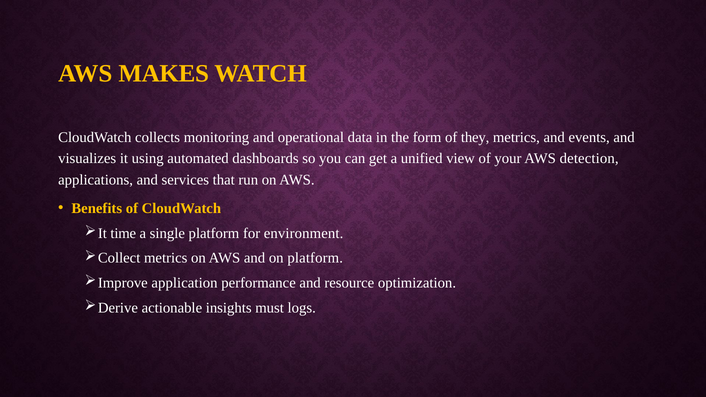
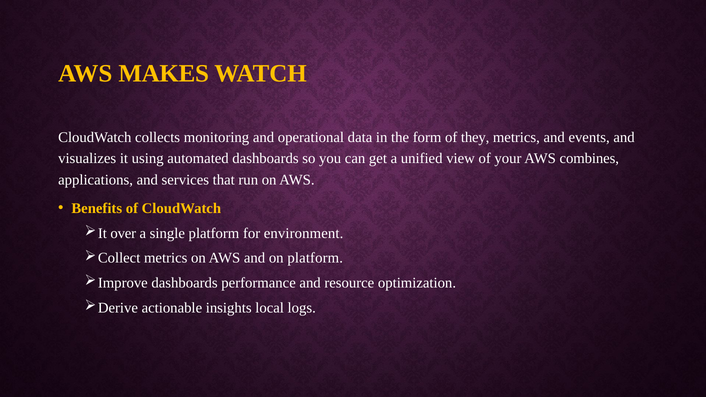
detection: detection -> combines (589, 159)
time: time -> over (123, 233)
application: application -> dashboards (185, 283)
must: must -> local (270, 308)
